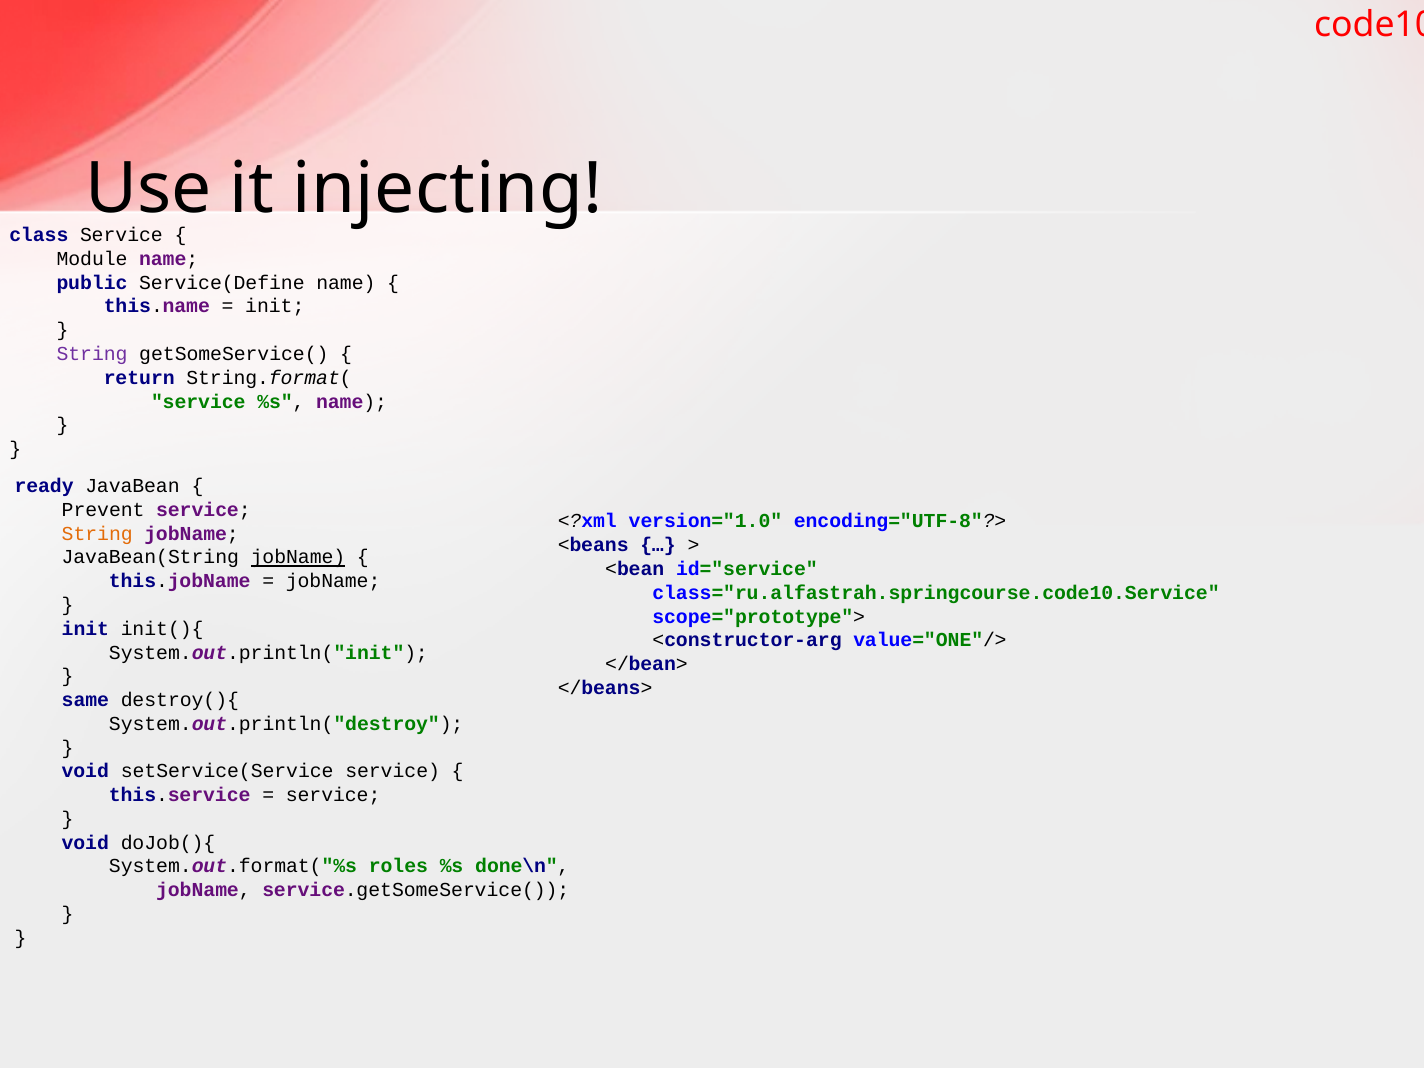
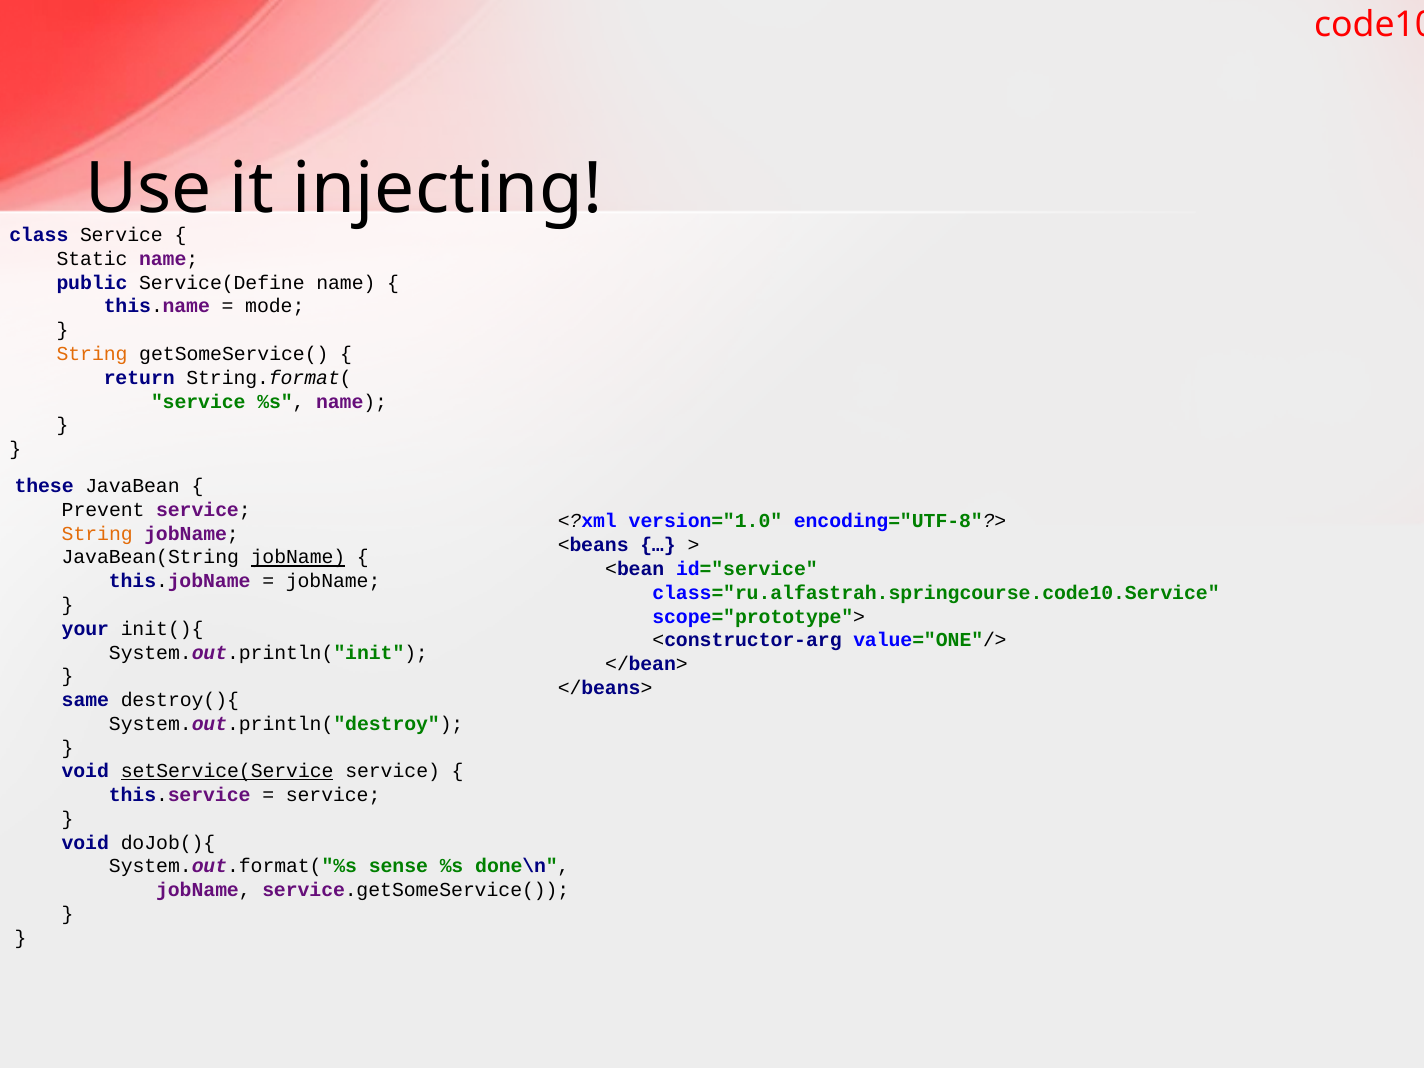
Module: Module -> Static (92, 259)
init: init -> mode (275, 306)
String colour: purple -> orange (92, 354)
ready: ready -> these (44, 486)
init: init -> your (85, 629)
setService(Service underline: none -> present (227, 771)
roles: roles -> sense (398, 866)
